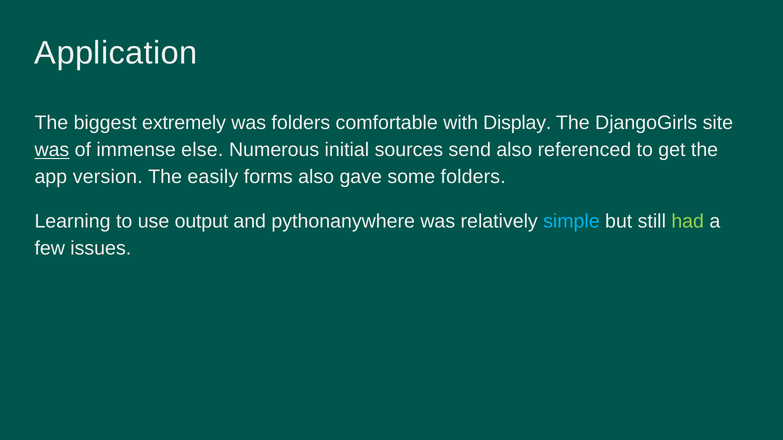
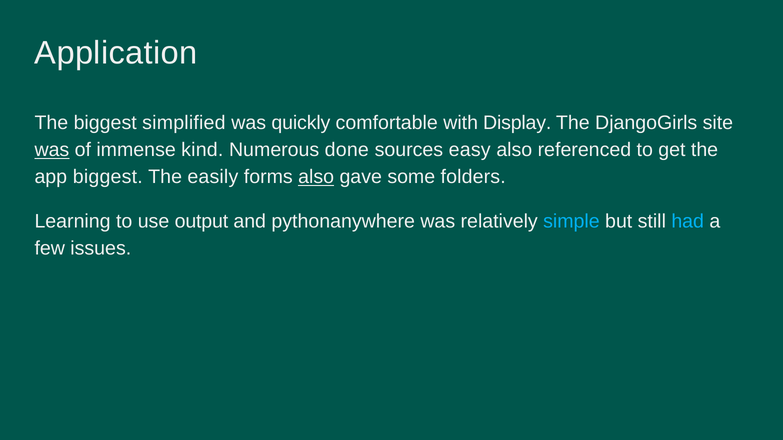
extremely: extremely -> simplified (184, 123)
was folders: folders -> quickly (301, 123)
else: else -> kind (202, 150)
initial: initial -> done (347, 150)
send: send -> easy (470, 150)
app version: version -> biggest (108, 177)
also underline: none -> present (316, 177)
had colour: light green -> light blue (688, 222)
